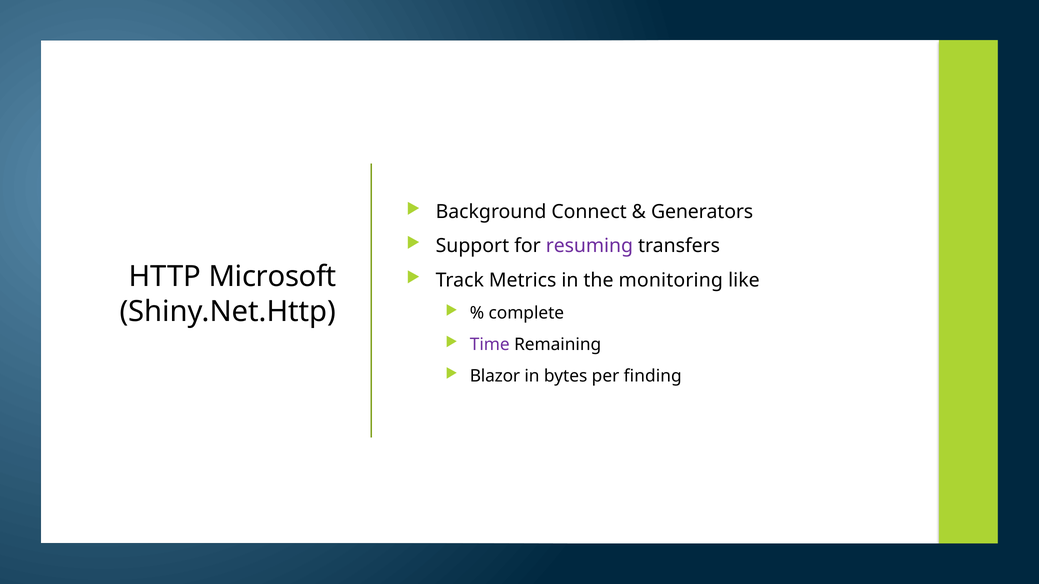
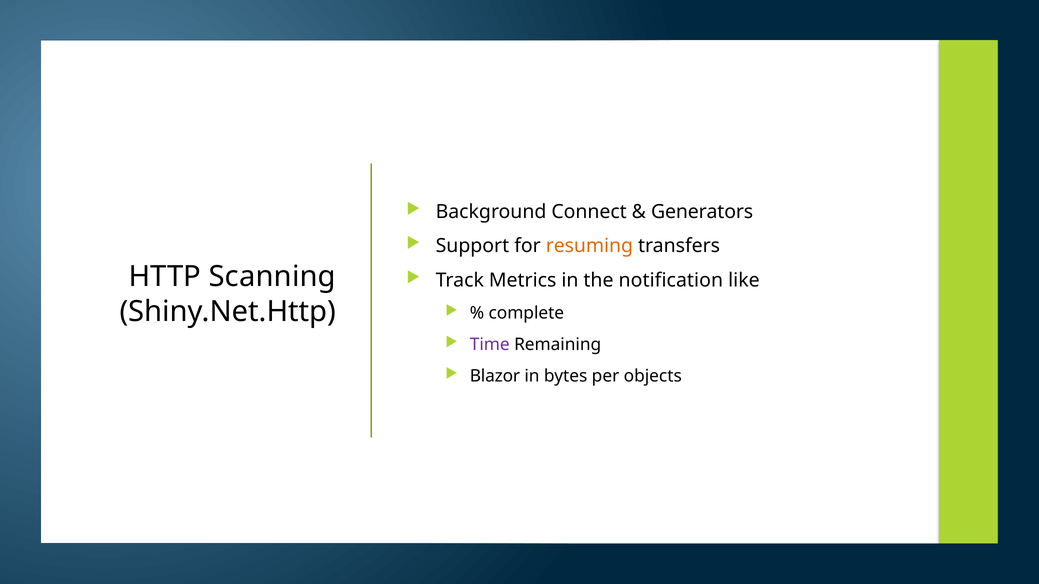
resuming colour: purple -> orange (589, 246)
Microsoft: Microsoft -> Scanning (272, 277)
monitoring: monitoring -> notification (671, 280)
finding: finding -> objects (653, 376)
